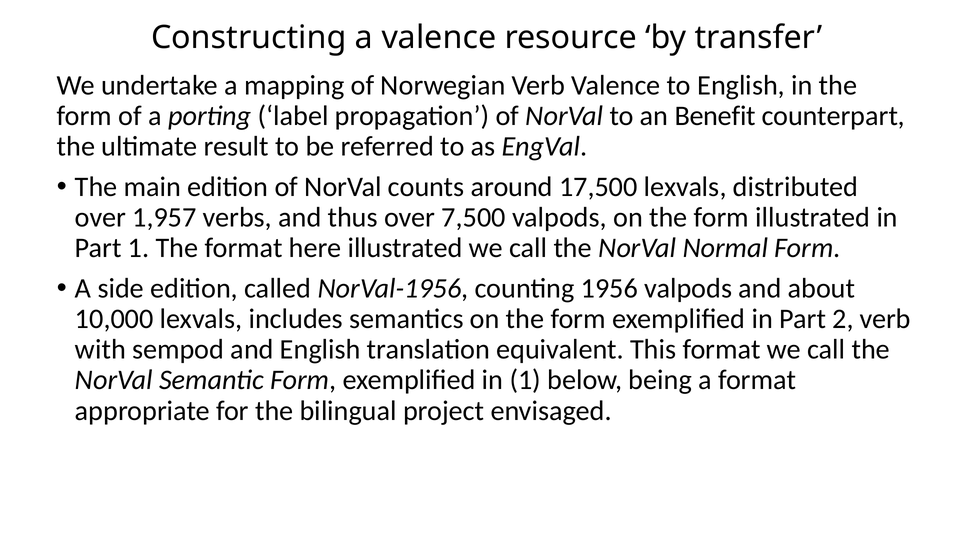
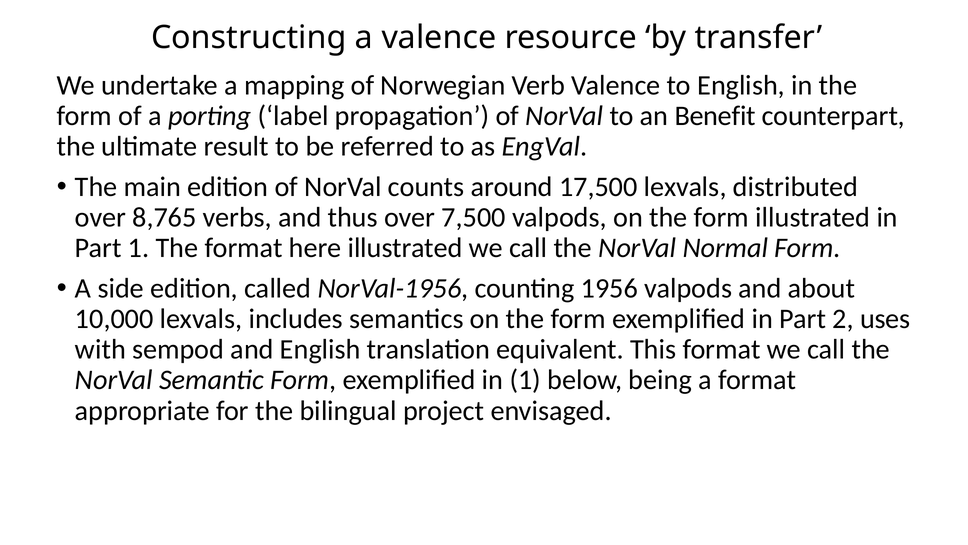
1,957: 1,957 -> 8,765 (164, 217)
2 verb: verb -> uses (885, 319)
